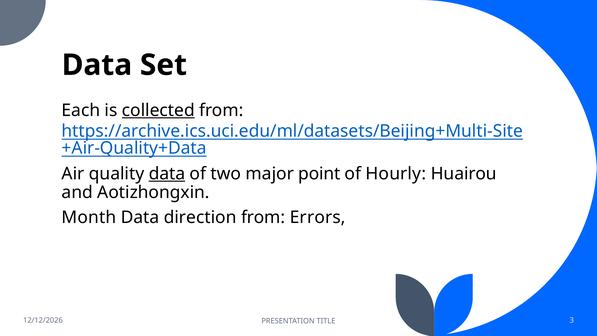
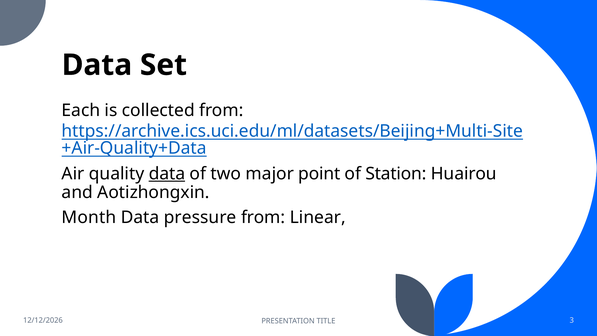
collected underline: present -> none (158, 110)
Hourly: Hourly -> Station (396, 174)
direction: direction -> pressure (200, 217)
Errors: Errors -> Linear (318, 217)
